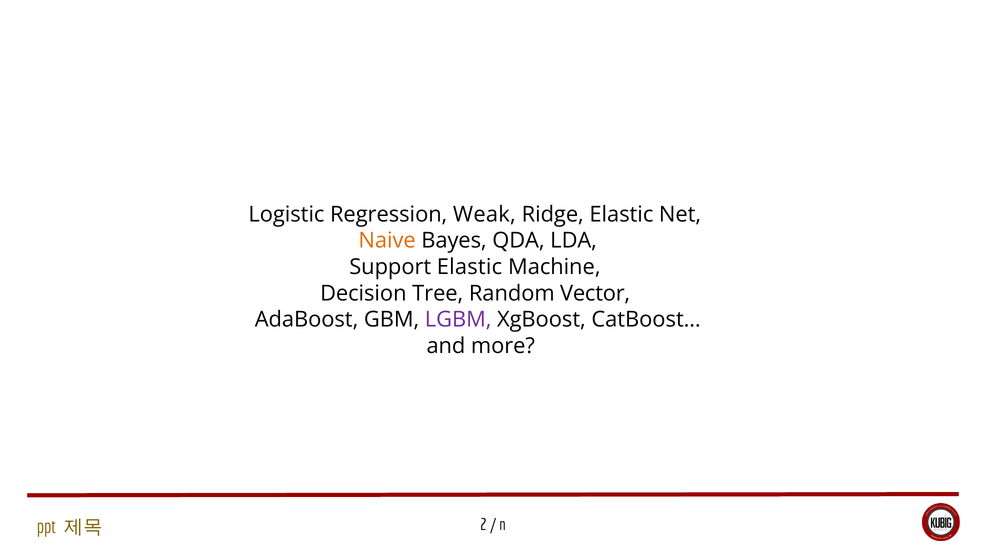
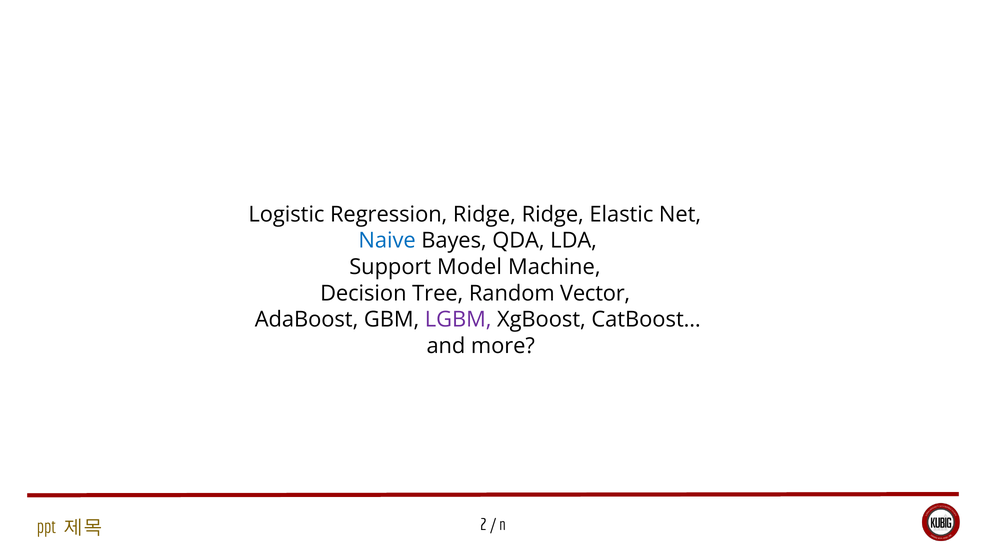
Regression Weak: Weak -> Ridge (484, 214)
Naive colour: orange -> blue (387, 241)
Support Elastic: Elastic -> Model (470, 267)
